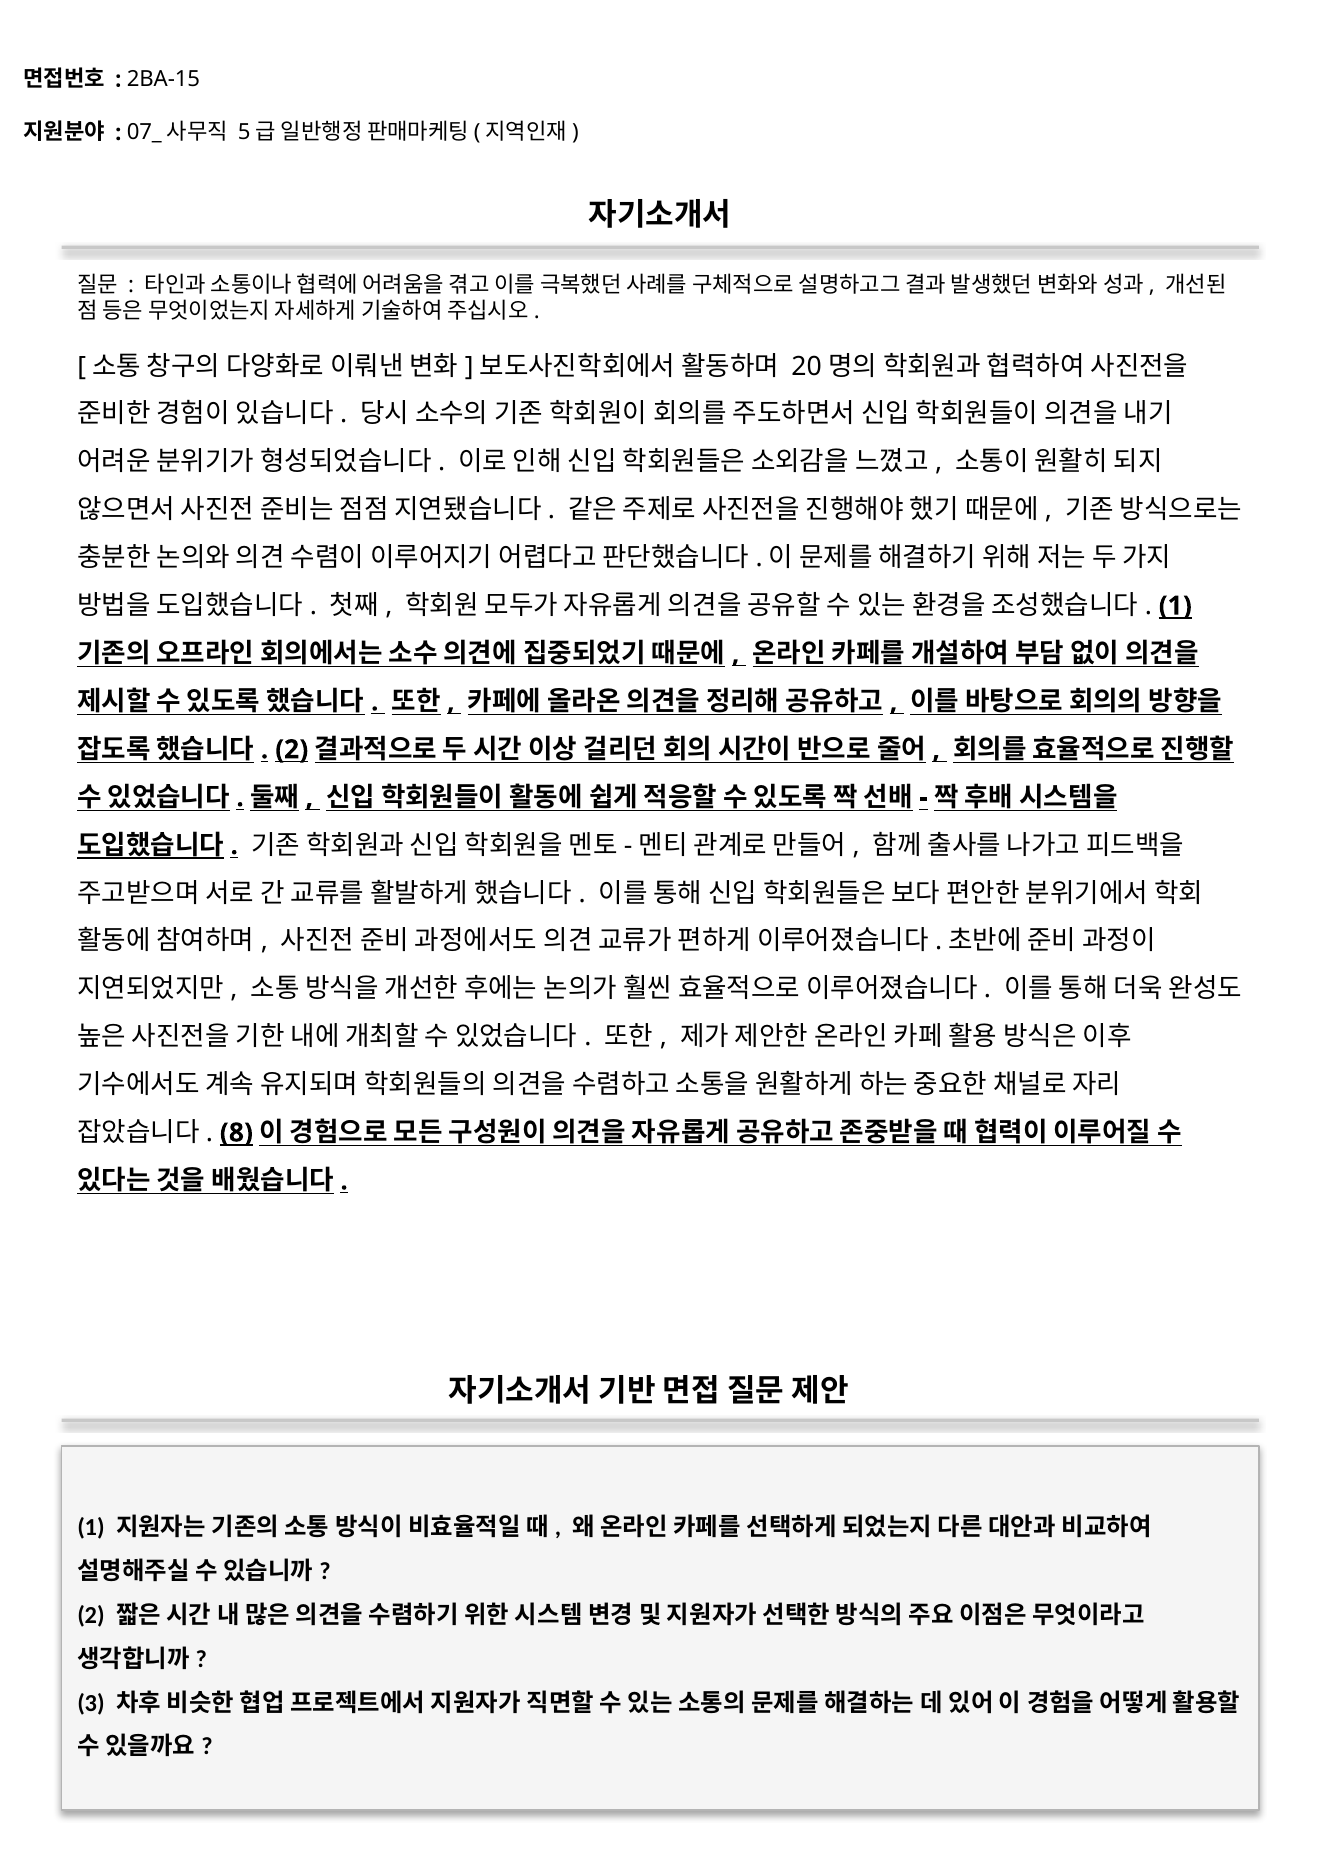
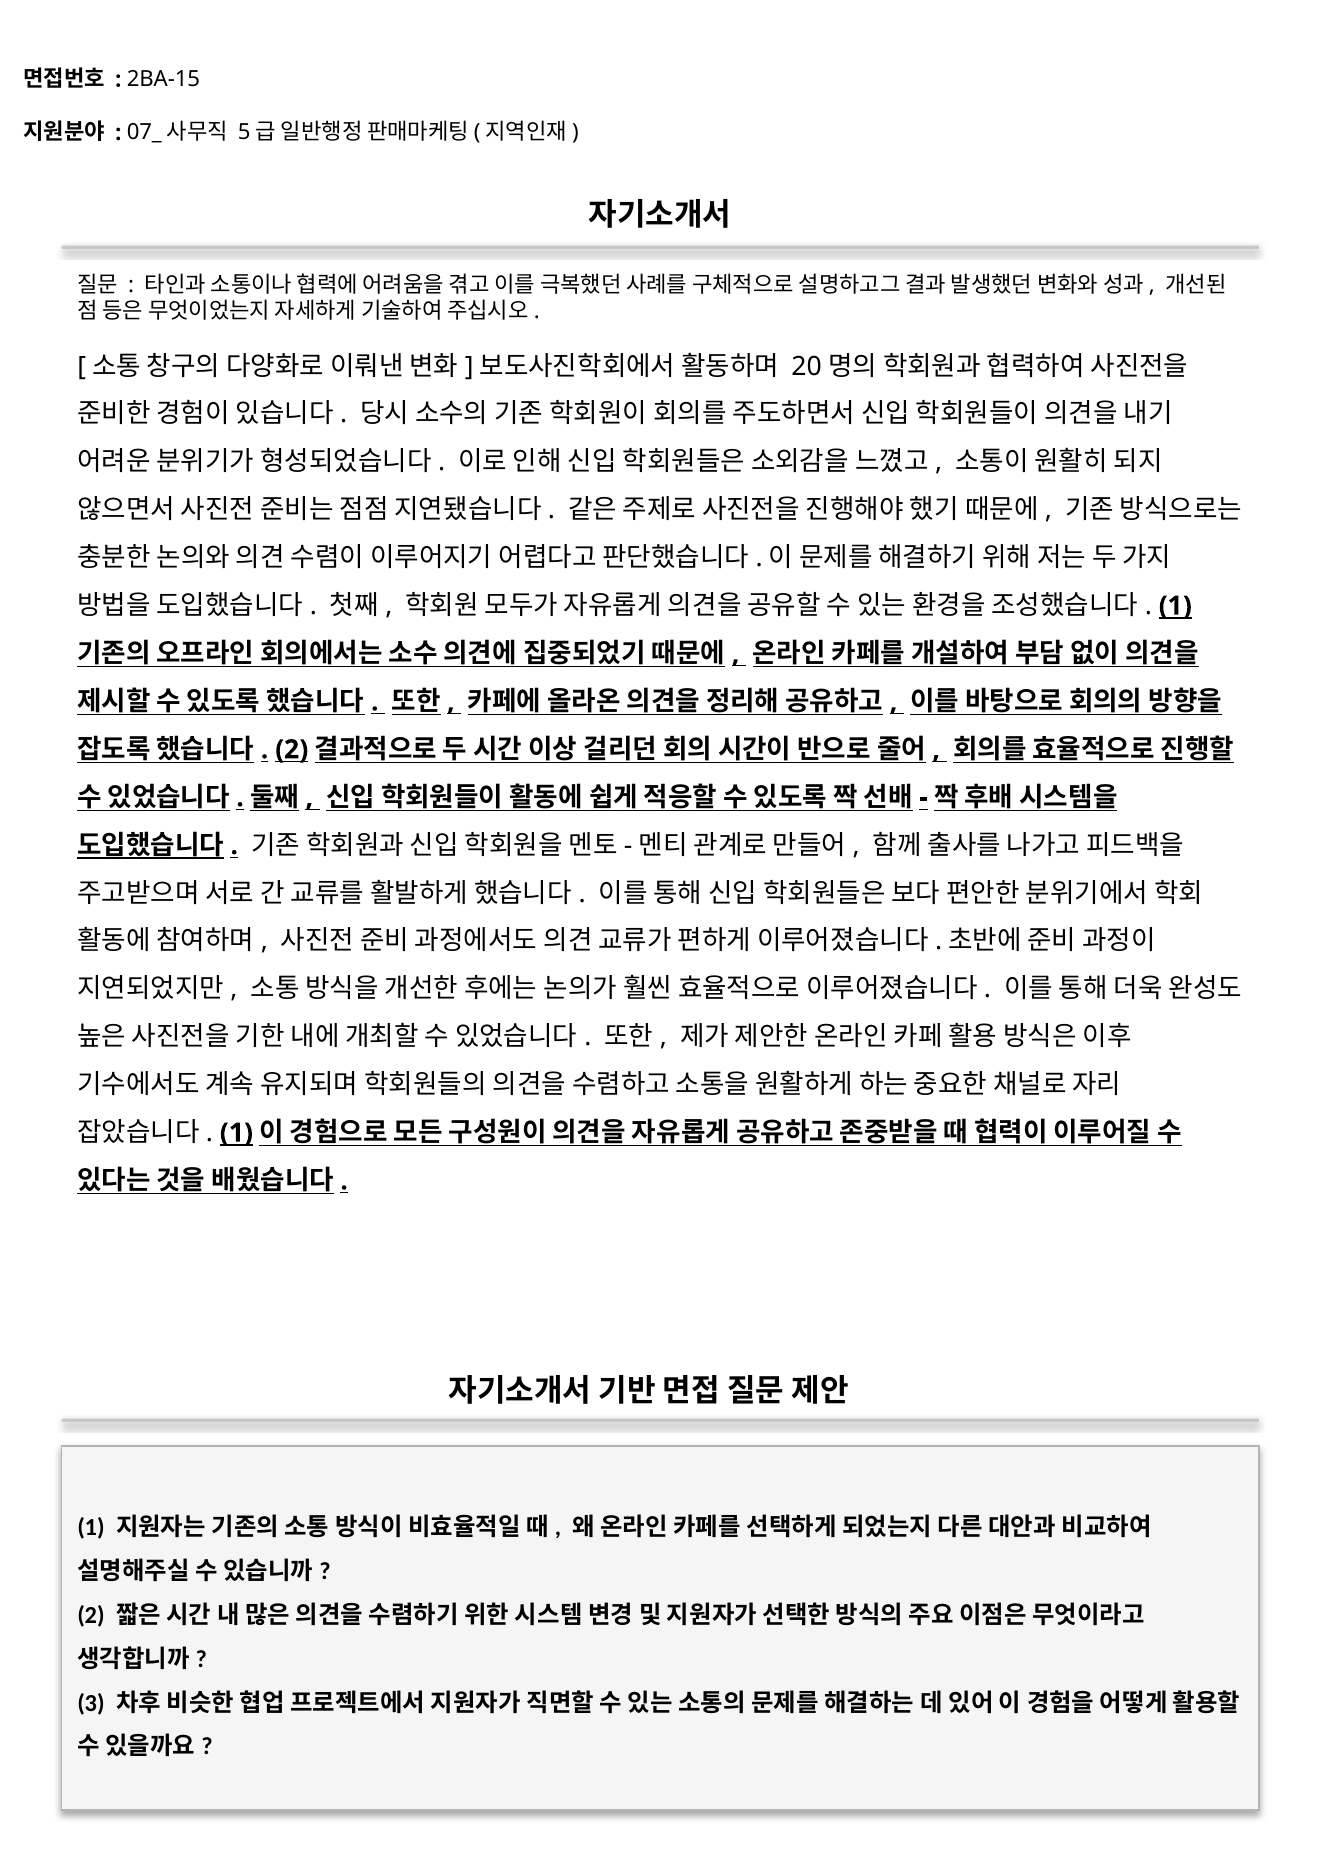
8: 8 -> 1 (236, 1133)
